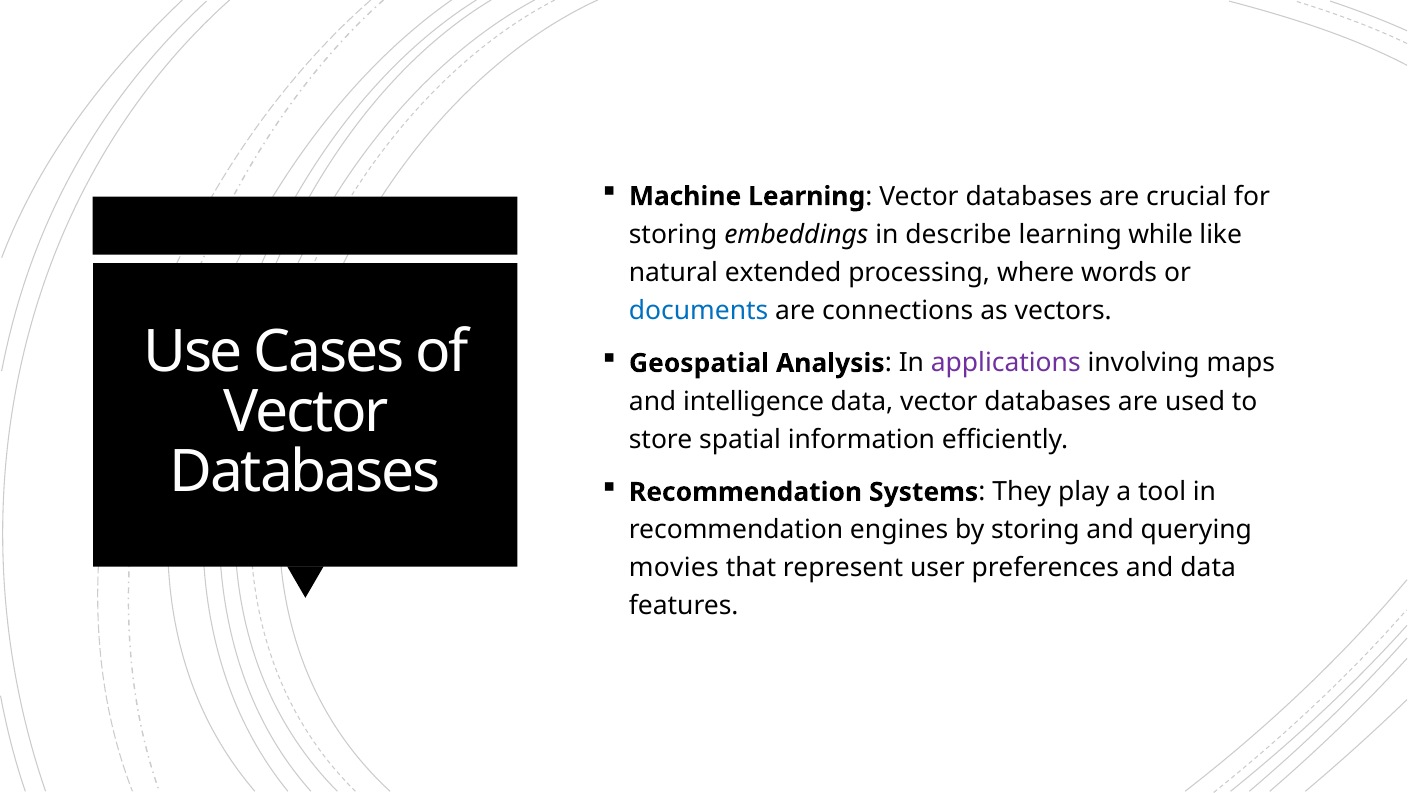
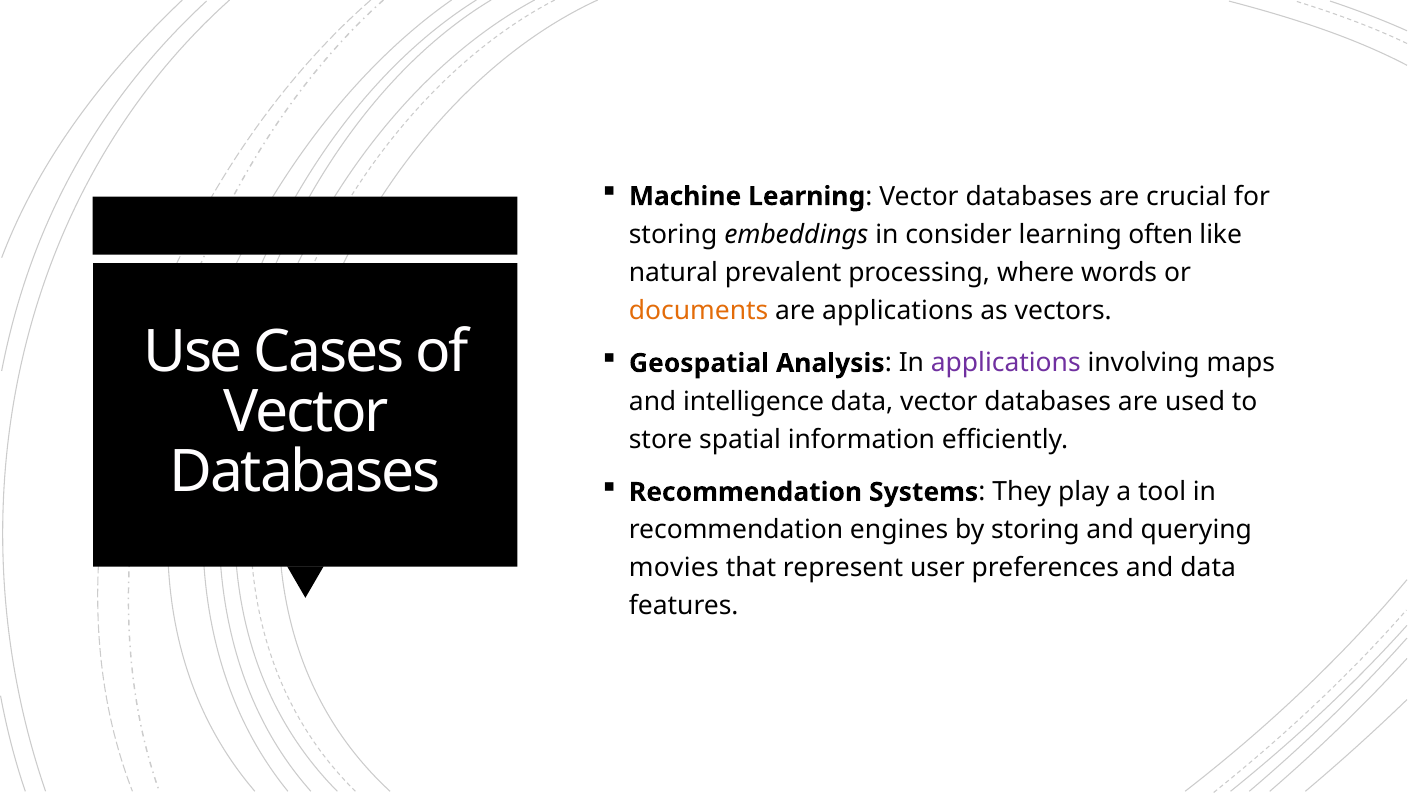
describe: describe -> consider (959, 234)
while: while -> often (1161, 234)
extended: extended -> prevalent (783, 273)
documents colour: blue -> orange (699, 311)
are connections: connections -> applications (898, 311)
